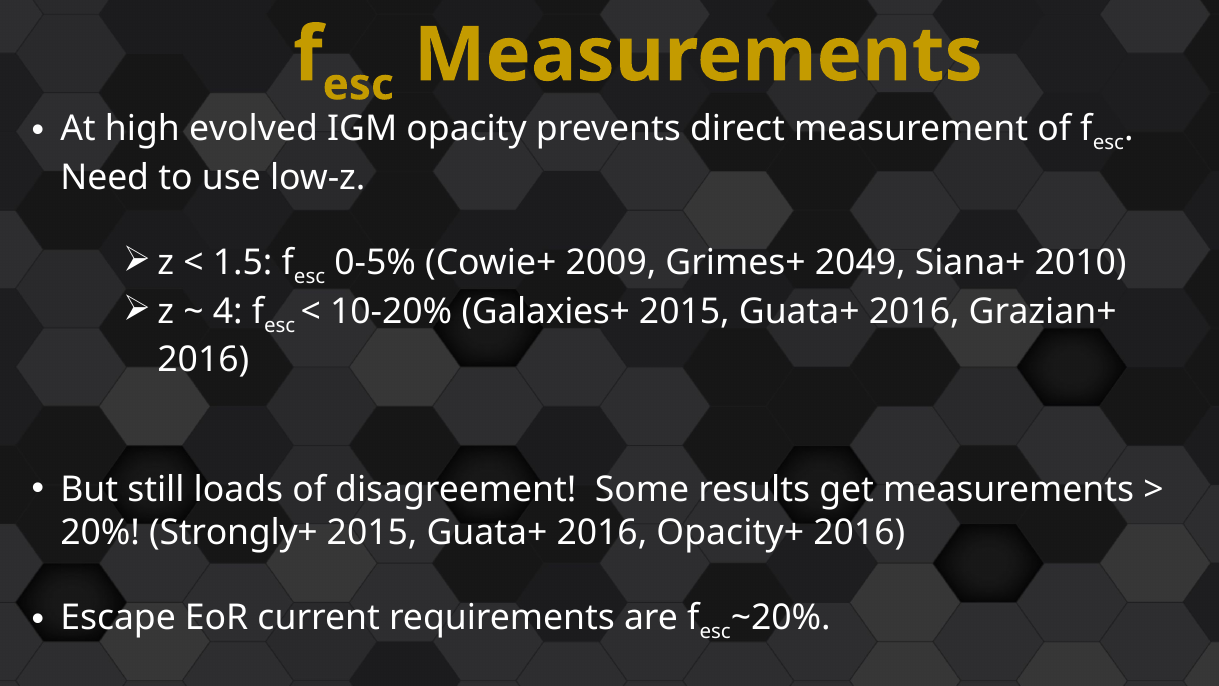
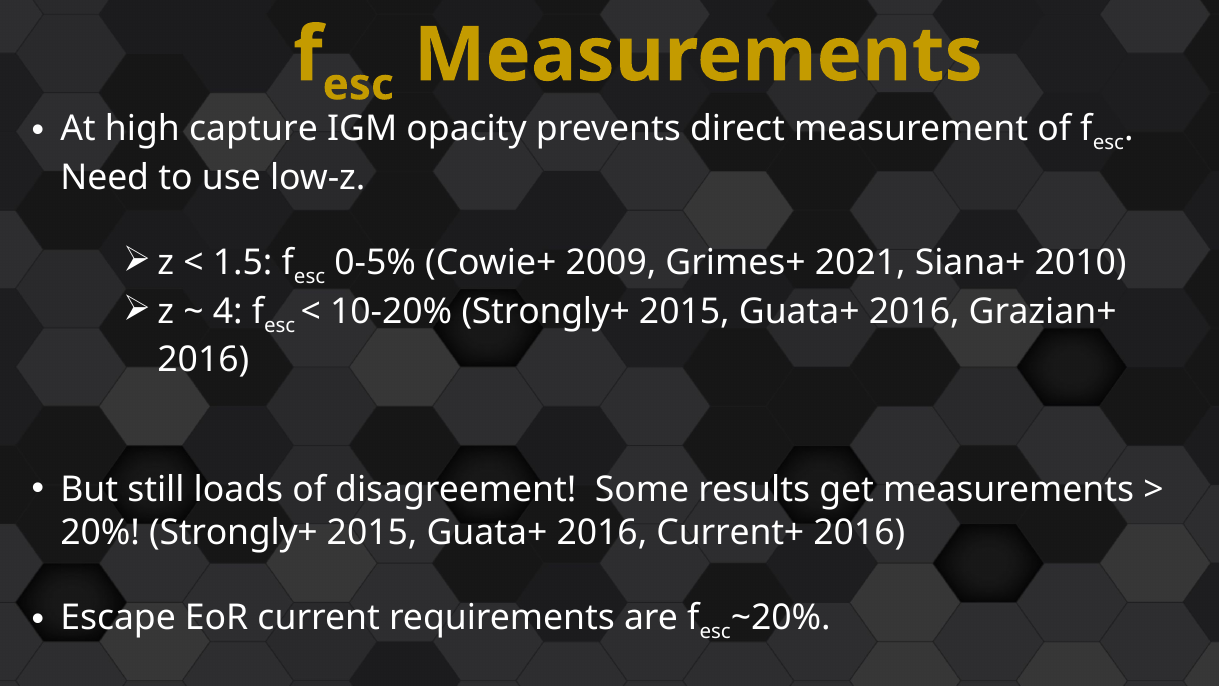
evolved: evolved -> capture (253, 129)
2049: 2049 -> 2021 (860, 263)
10-20% Galaxies+: Galaxies+ -> Strongly+ (546, 311)
Opacity+: Opacity+ -> Current+ (730, 532)
